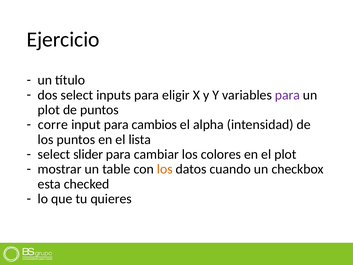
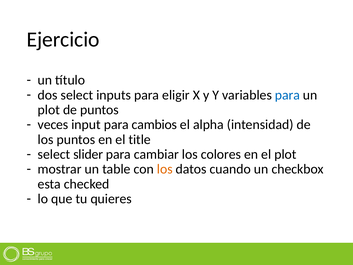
para colour: purple -> blue (287, 95)
corre: corre -> veces (53, 125)
lista: lista -> title (140, 139)
